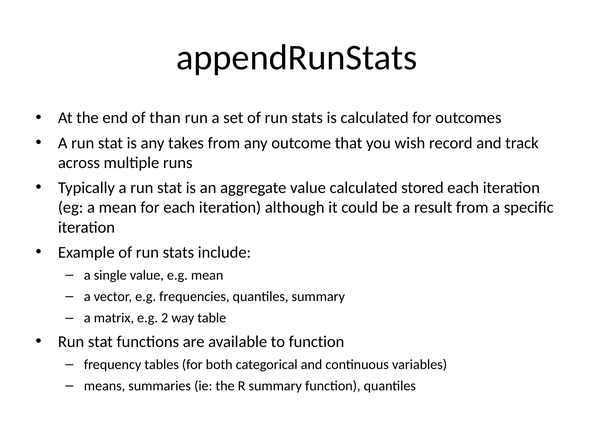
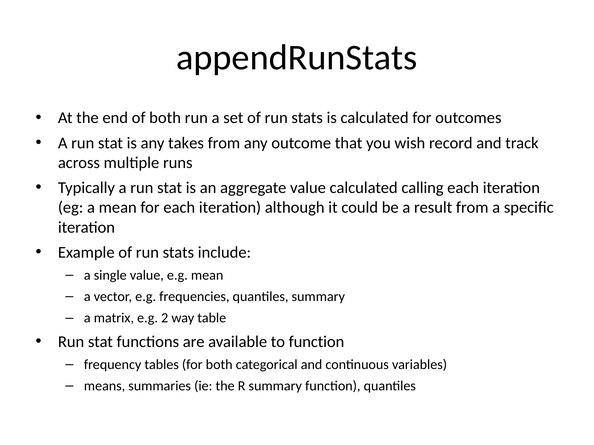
of than: than -> both (165, 118)
stored: stored -> calling (422, 188)
